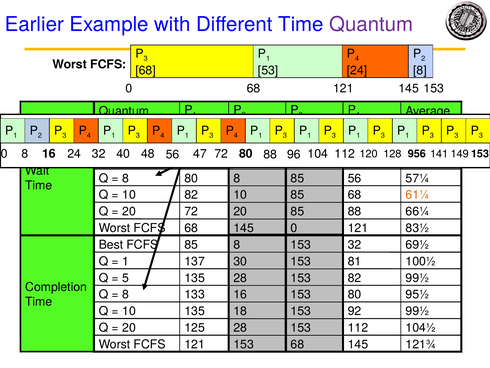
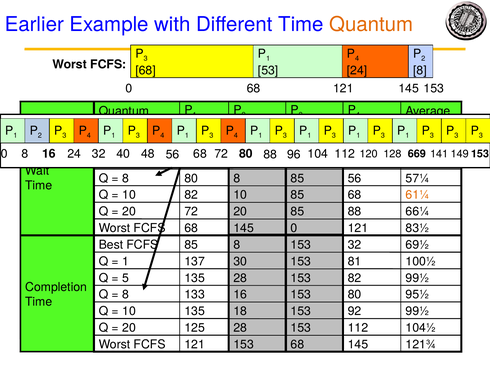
Quantum colour: purple -> orange (371, 24)
48 47: 47 -> 68 (200, 154)
956: 956 -> 669 (417, 154)
